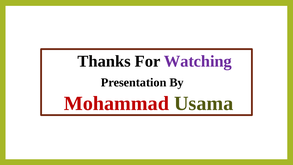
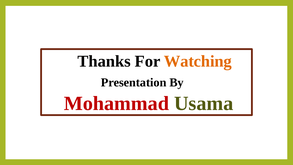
Watching colour: purple -> orange (198, 61)
